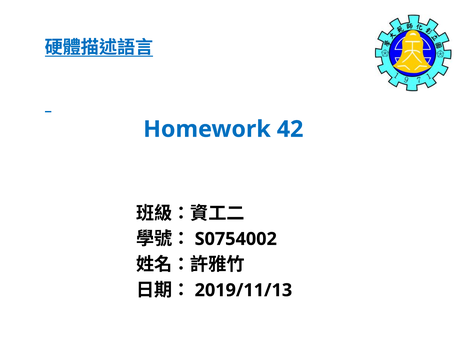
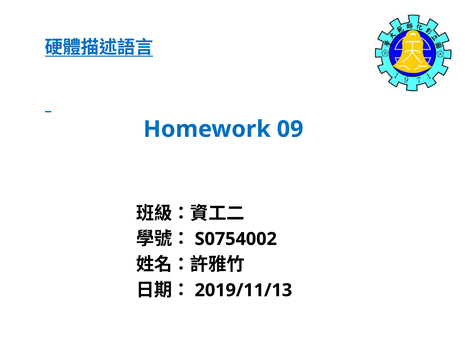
42: 42 -> 09 (290, 129)
